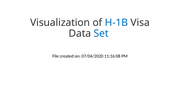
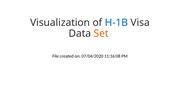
Set colour: blue -> orange (101, 34)
